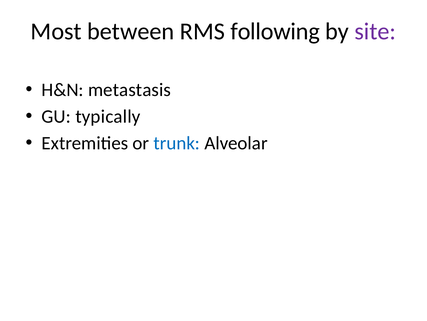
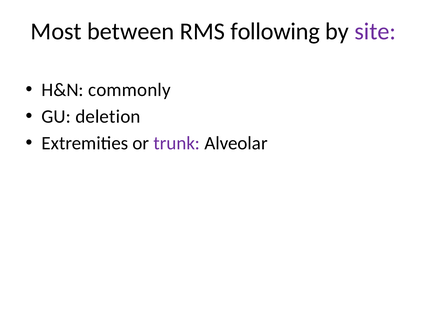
metastasis: metastasis -> commonly (129, 90)
typically: typically -> deletion (108, 116)
trunk colour: blue -> purple (177, 143)
